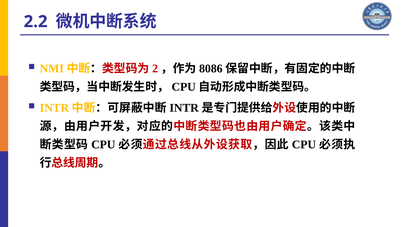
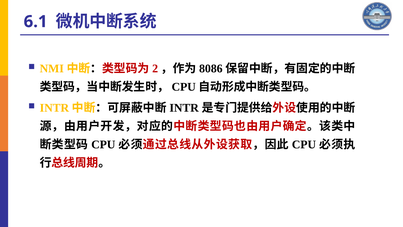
2.2: 2.2 -> 6.1 (36, 22)
